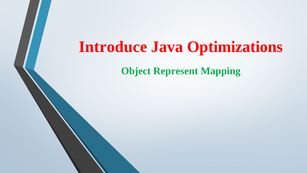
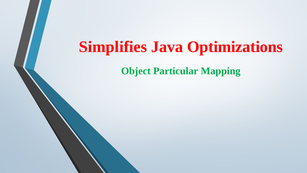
Introduce: Introduce -> Simplifies (113, 47)
Represent: Represent -> Particular (176, 71)
